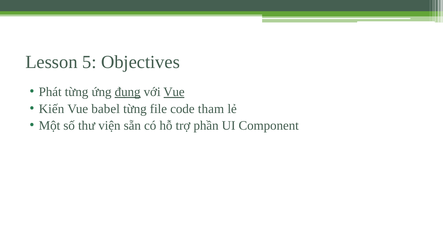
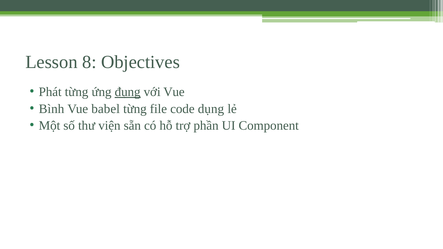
5: 5 -> 8 (89, 62)
Vue underline: present -> none (174, 92)
Kiến: Kiến -> Bình (52, 109)
tham: tham -> dụng (211, 109)
